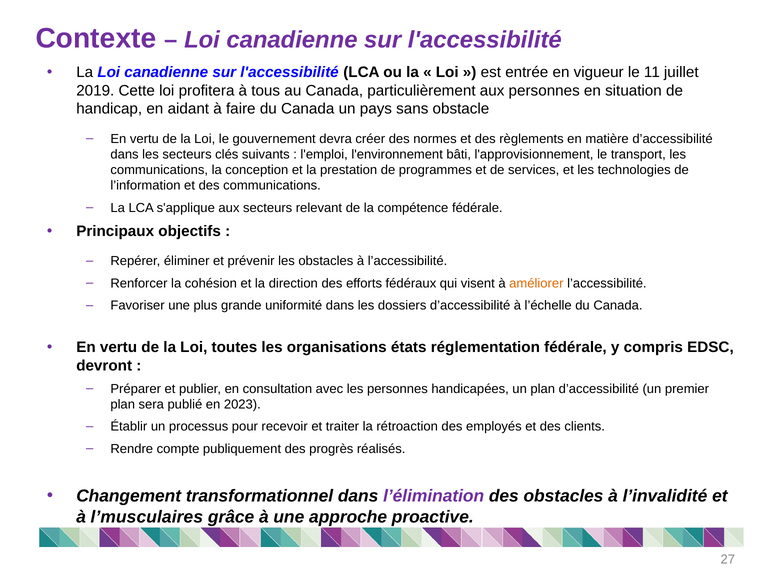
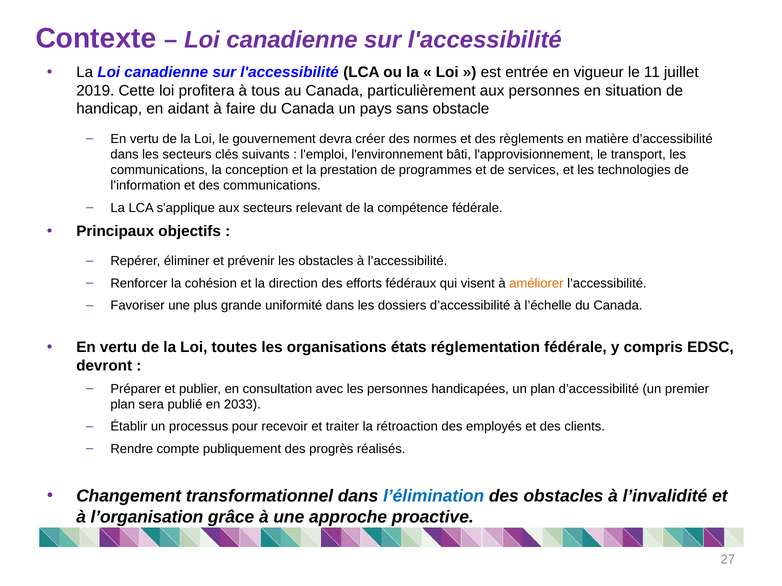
2023: 2023 -> 2033 (242, 405)
l’élimination colour: purple -> blue (434, 496)
l’musculaires: l’musculaires -> l’organisation (147, 517)
